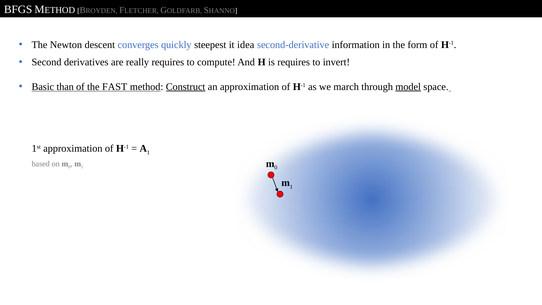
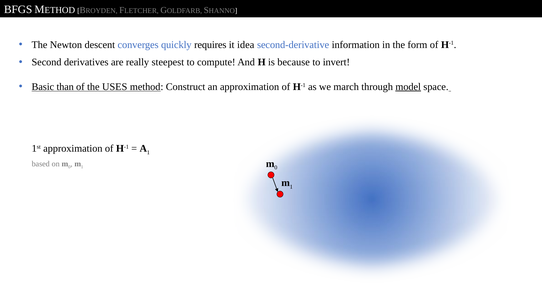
steepest: steepest -> requires (210, 45)
really requires: requires -> steepest (168, 62)
is requires: requires -> because (294, 62)
FAST: FAST -> USES (115, 87)
Construct underline: present -> none (186, 87)
